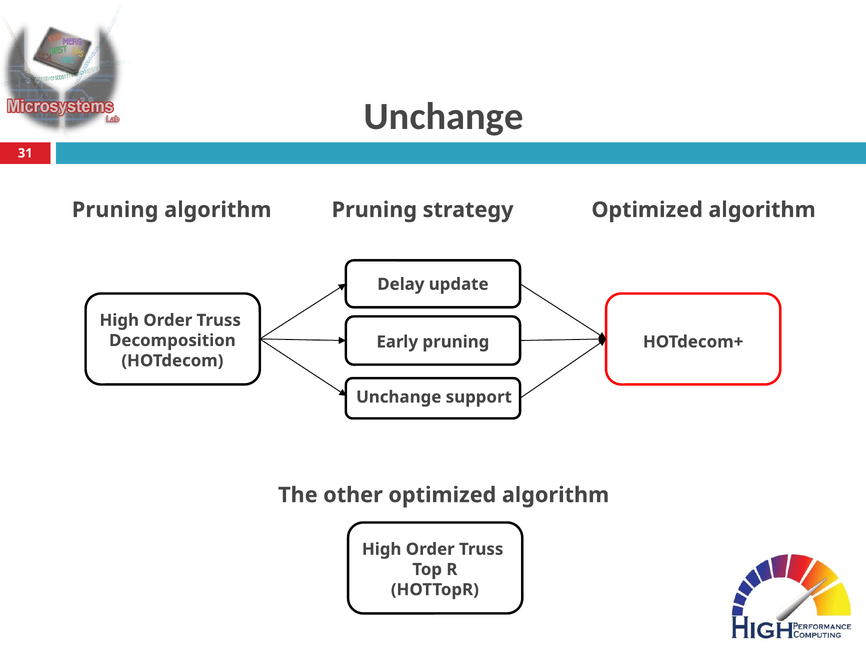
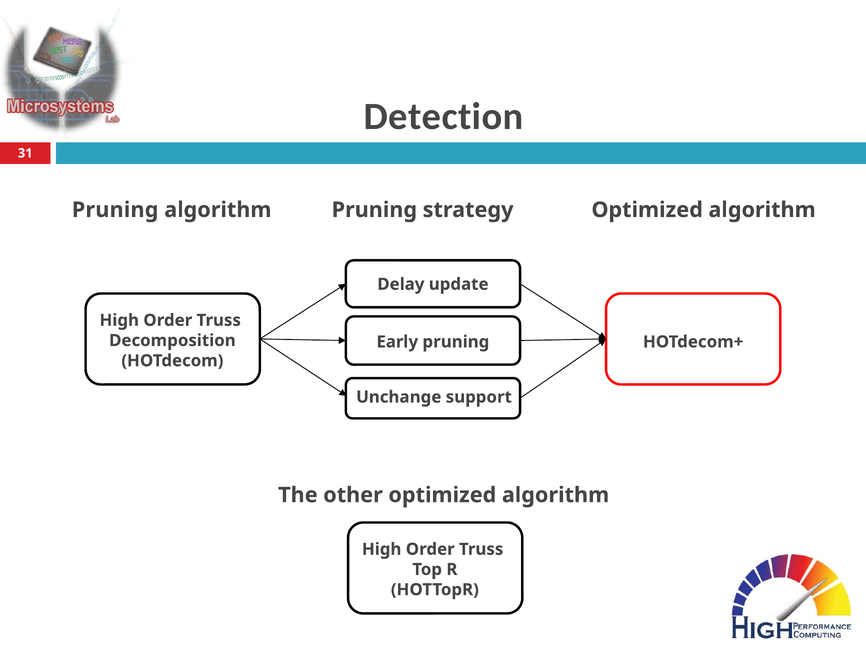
Unchange: Unchange -> Detection (444, 117)
